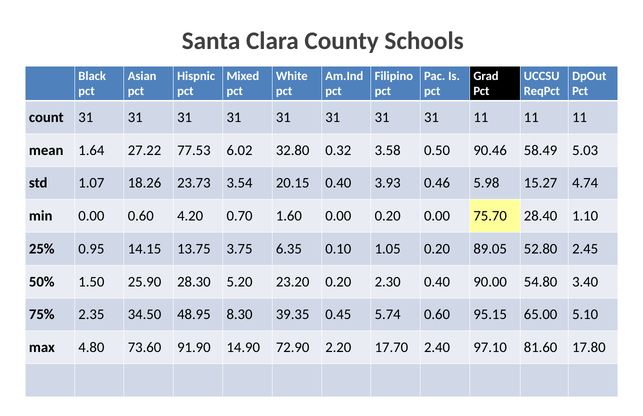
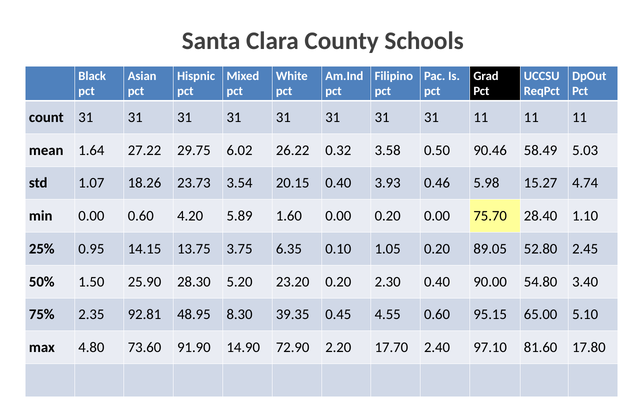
77.53: 77.53 -> 29.75 (194, 150)
32.80: 32.80 -> 26.22 (293, 150)
0.70: 0.70 -> 5.89 (240, 216)
34.50: 34.50 -> 92.81 (144, 315)
5.74: 5.74 -> 4.55 (388, 315)
